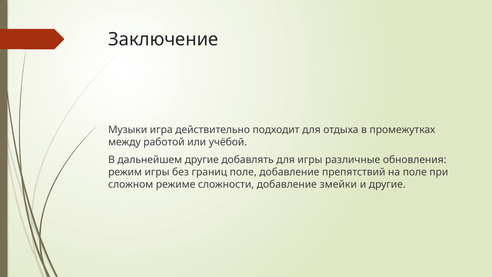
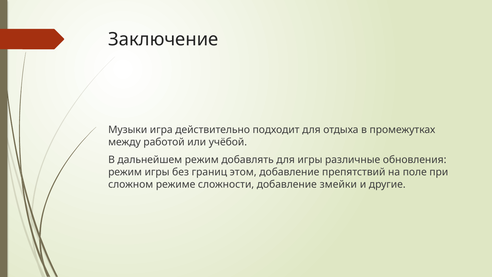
дальнейшем другие: другие -> режим (202, 159)
границ поле: поле -> этом (243, 172)
